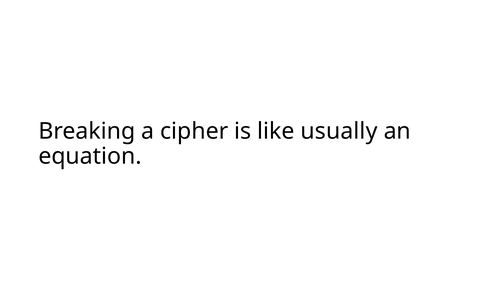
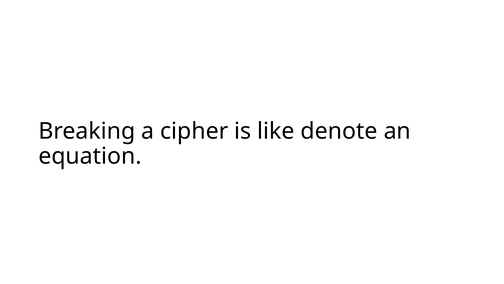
usually: usually -> denote (339, 131)
